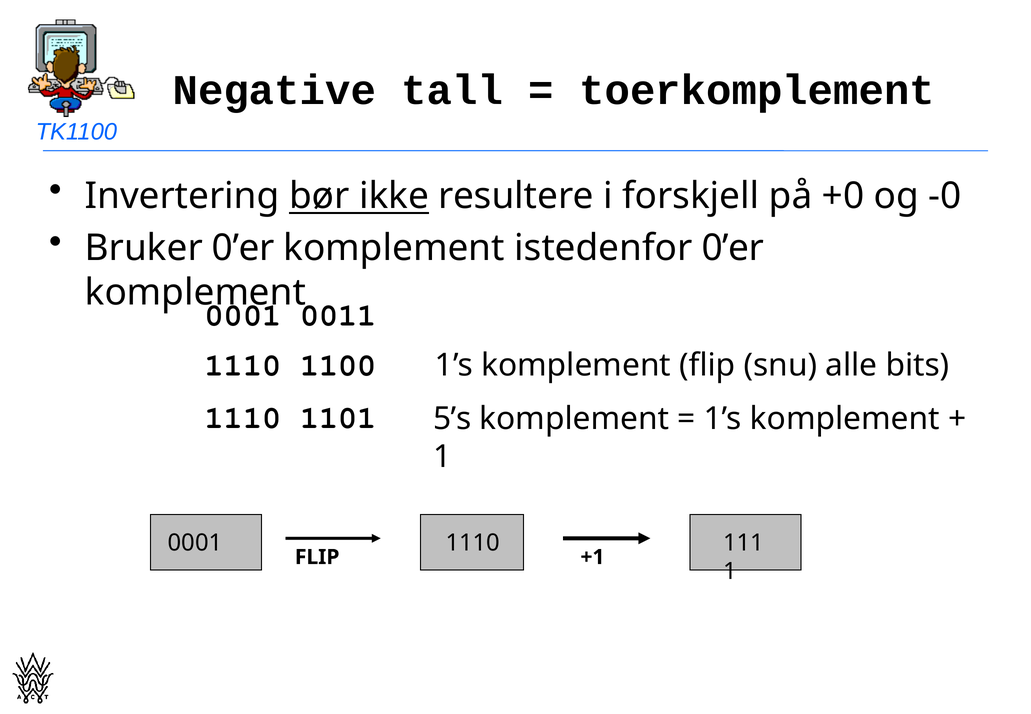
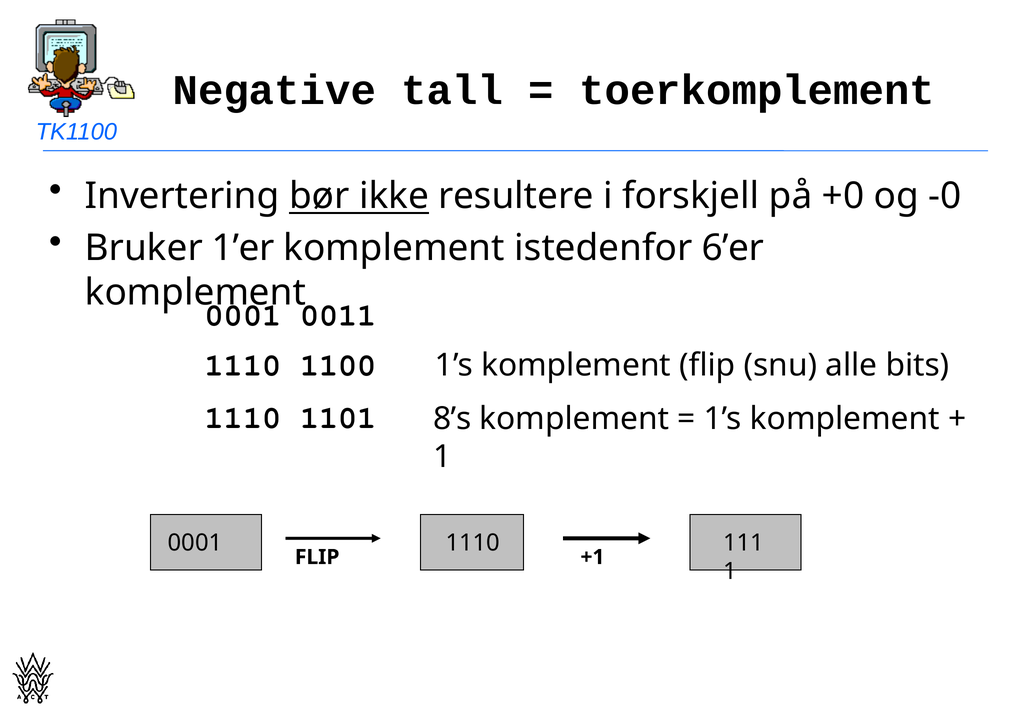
Bruker 0’er: 0’er -> 1’er (243, 248)
istedenfor 0’er: 0’er -> 6’er (733, 248)
5’s: 5’s -> 8’s (452, 418)
